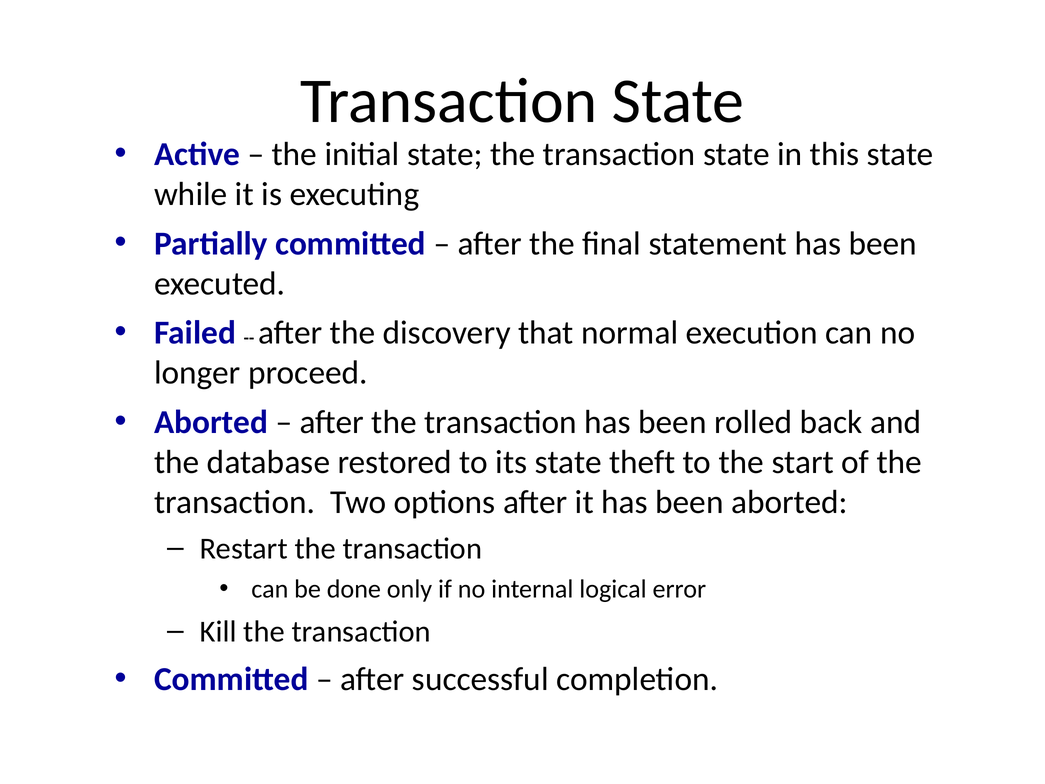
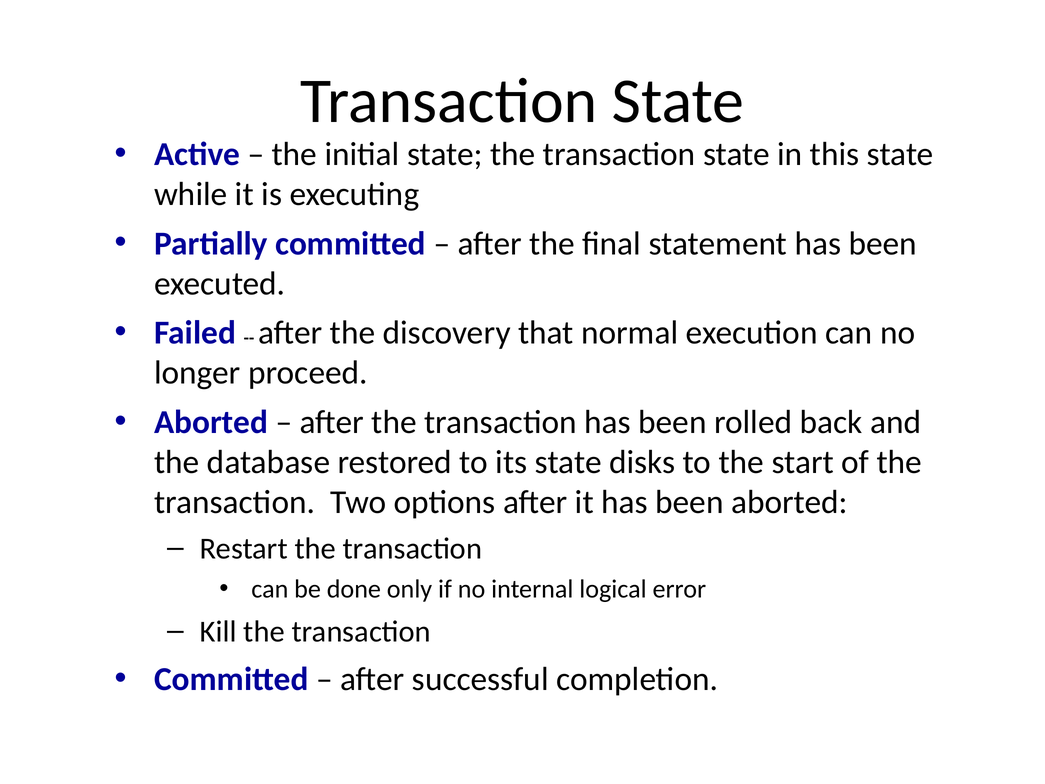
theft: theft -> disks (642, 462)
